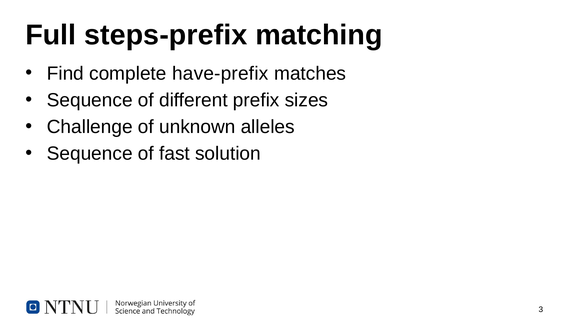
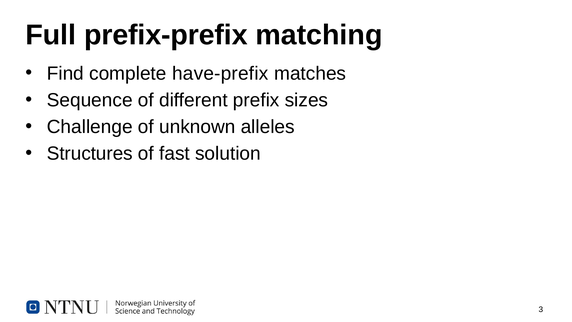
steps-prefix: steps-prefix -> prefix-prefix (166, 35)
Sequence: Sequence -> Structures (90, 153)
